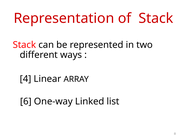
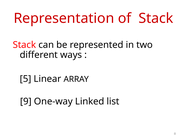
4: 4 -> 5 (26, 79)
6: 6 -> 9 (26, 102)
